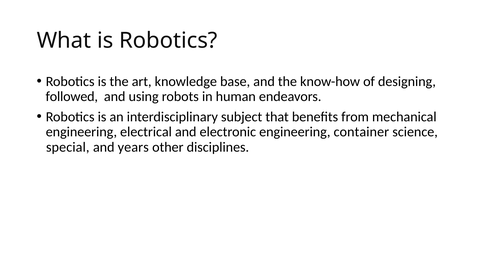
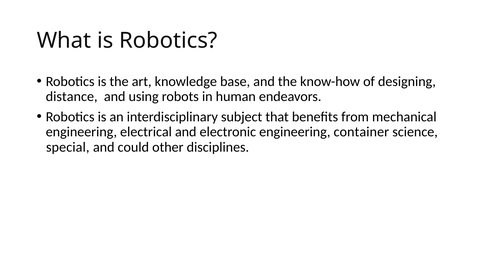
followed: followed -> distance (72, 97)
years: years -> could (133, 147)
